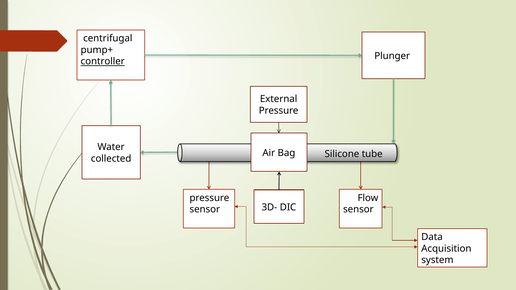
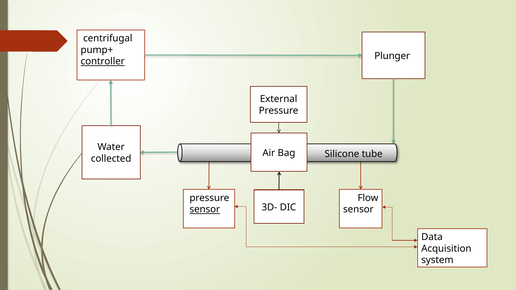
sensor underline: none -> present (205, 210)
